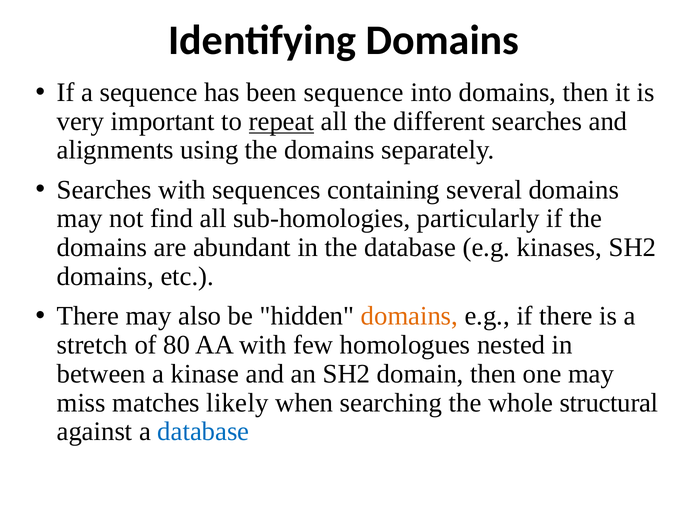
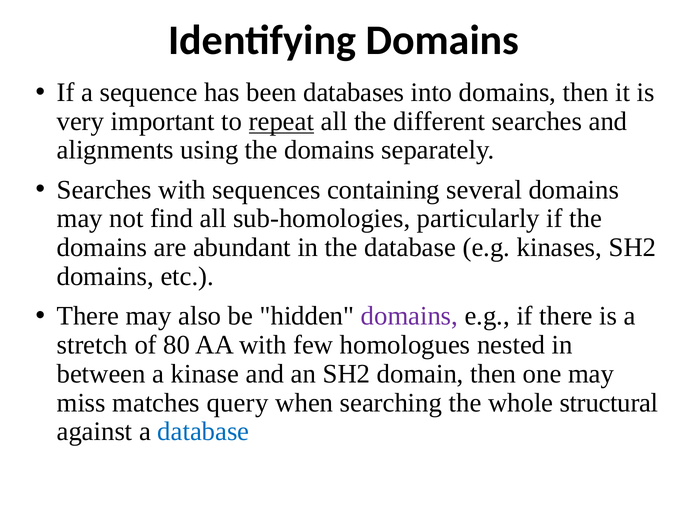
been sequence: sequence -> databases (354, 92)
domains colour: orange -> purple (409, 316)
likely: likely -> query (237, 403)
